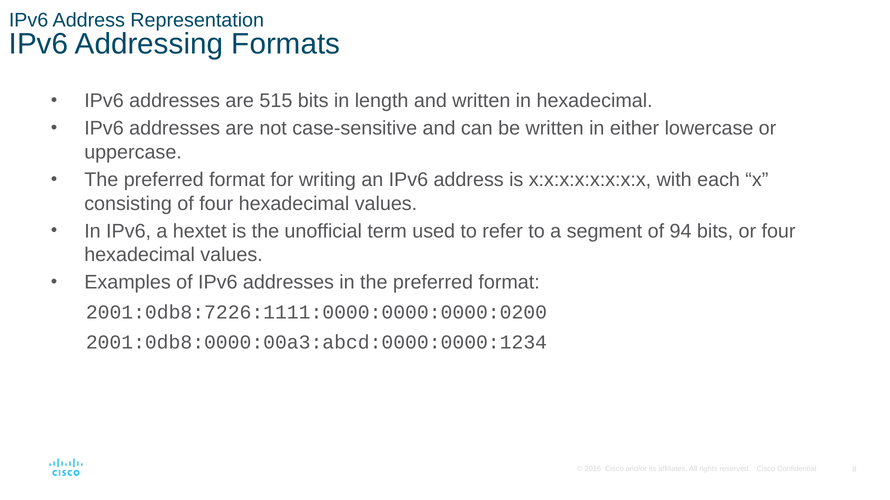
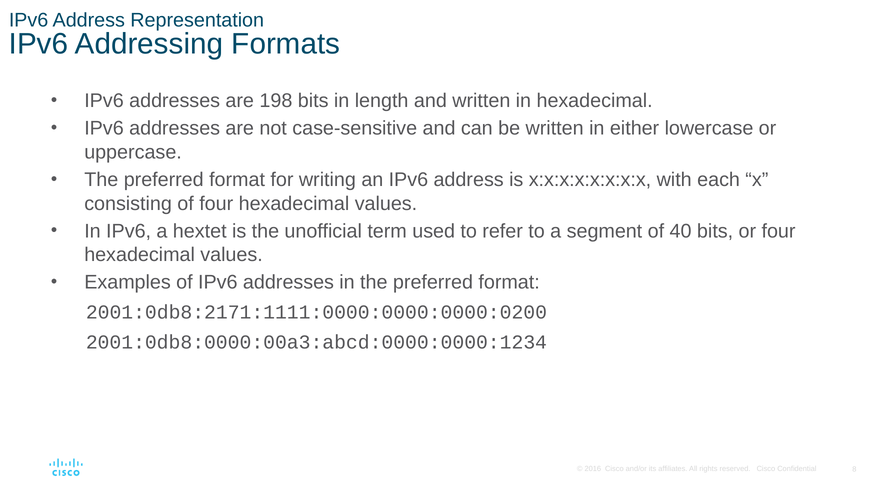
515: 515 -> 198 (276, 101)
94: 94 -> 40 (681, 231)
2001:0db8:7226:1111:0000:0000:0000:0200: 2001:0db8:7226:1111:0000:0000:0000:0200 -> 2001:0db8:2171:1111:0000:0000:0000:0200 (316, 313)
